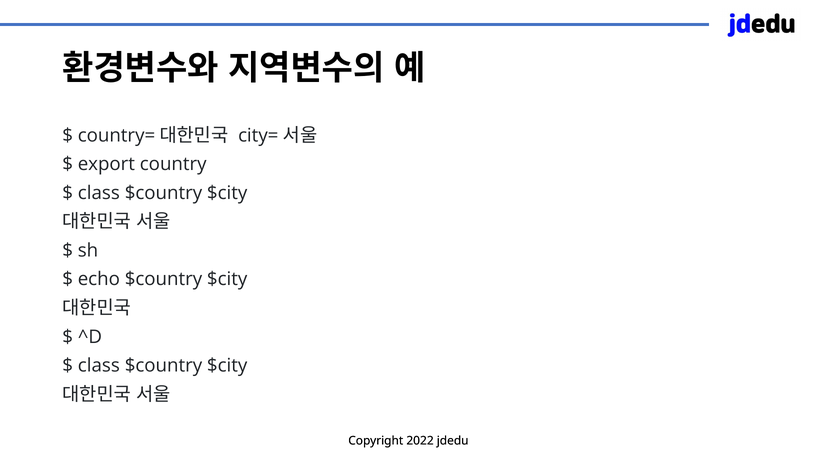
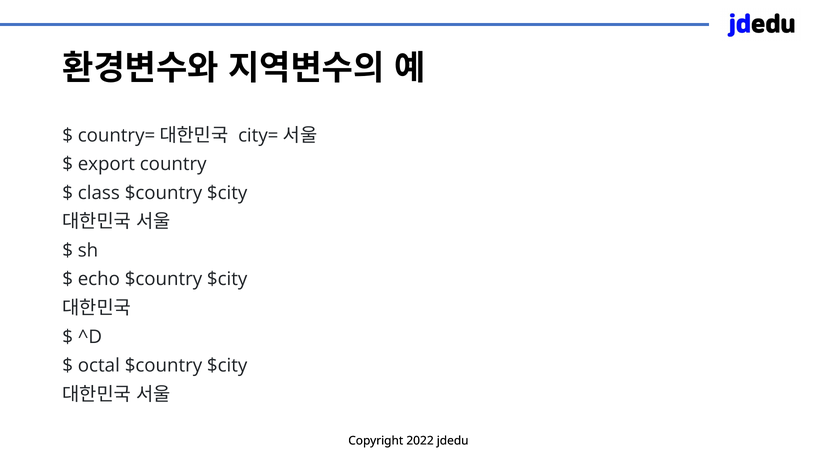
class: class -> octal (99, 365)
